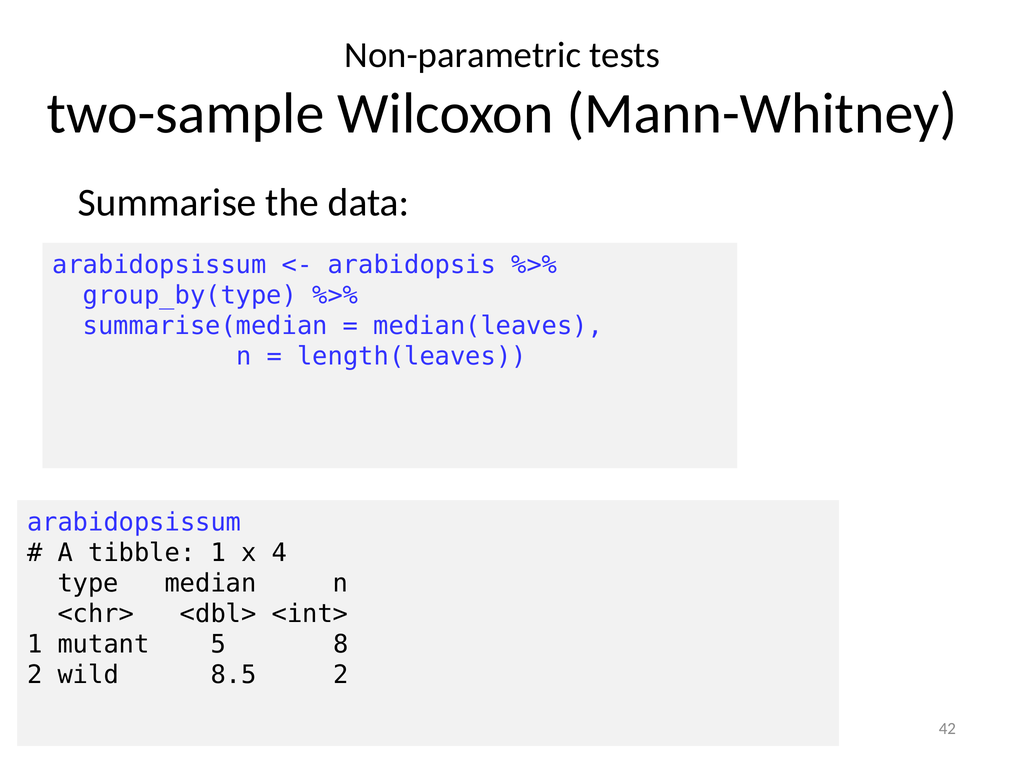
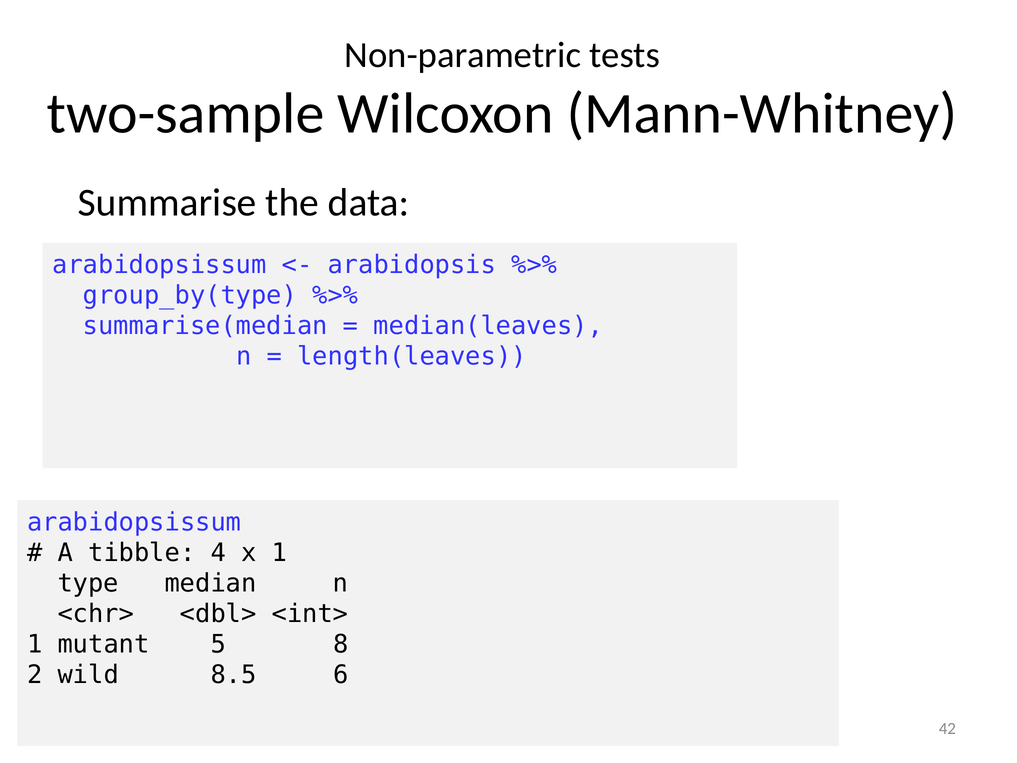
tibble 1: 1 -> 4 (218, 553)
x 4: 4 -> 1 (279, 553)
8.5 2: 2 -> 6 (341, 675)
